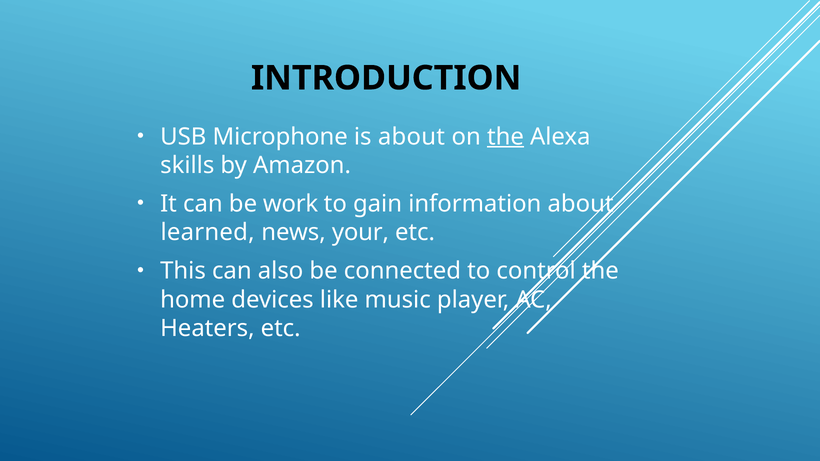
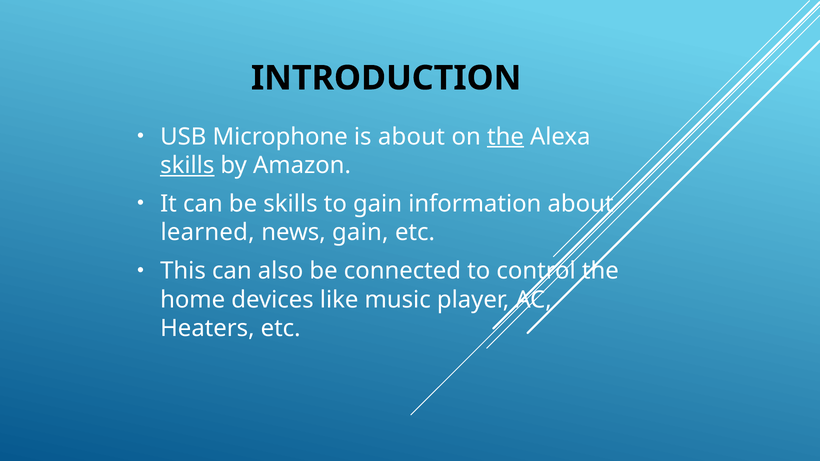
skills underline: none -> present (187, 165)
be work: work -> skills (290, 204)
news your: your -> gain (360, 233)
